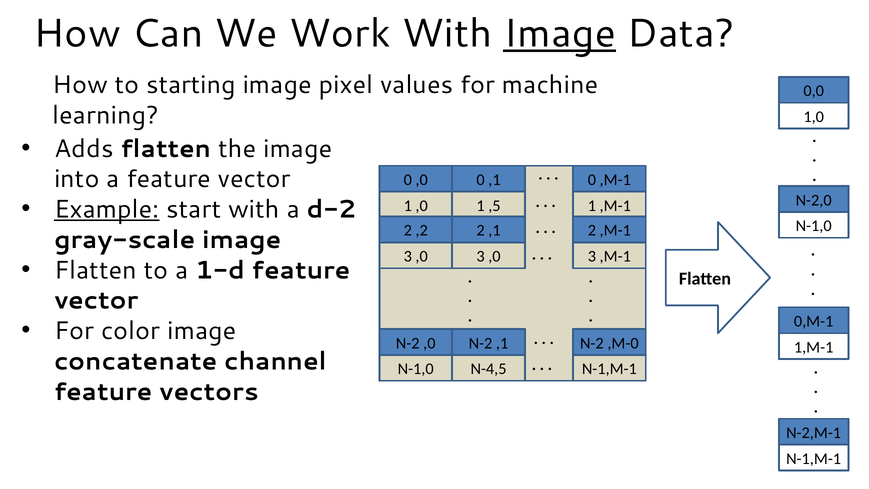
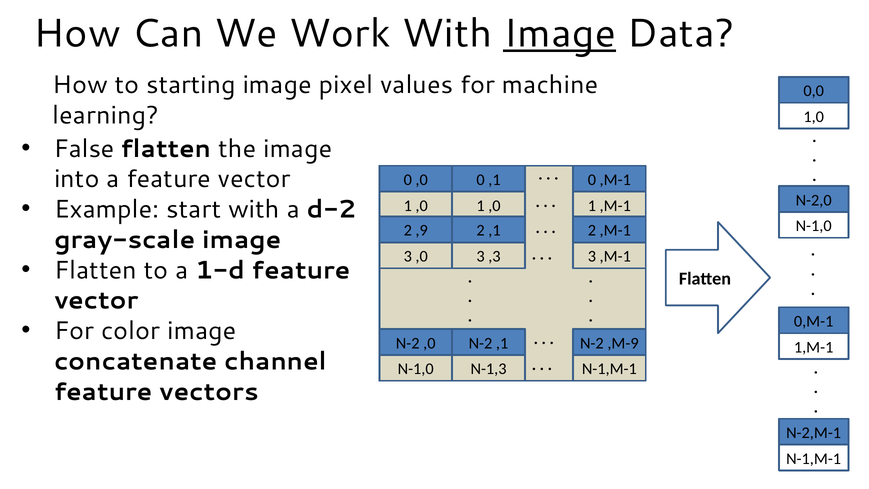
Adds: Adds -> False (84, 149)
Example underline: present -> none (107, 209)
,5: ,5 -> ,0 (494, 206)
,2: ,2 -> ,9 (422, 231)
,0: ,0 -> ,3 (494, 256)
,M-0: ,M-0 -> ,M-9 (623, 343)
N-4,5: N-4,5 -> N-1,3 (489, 369)
